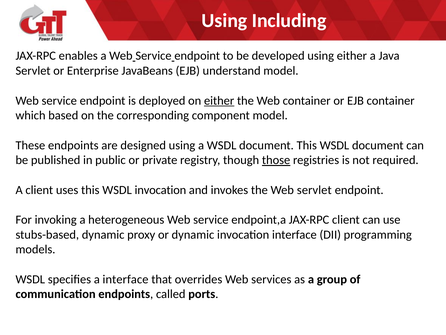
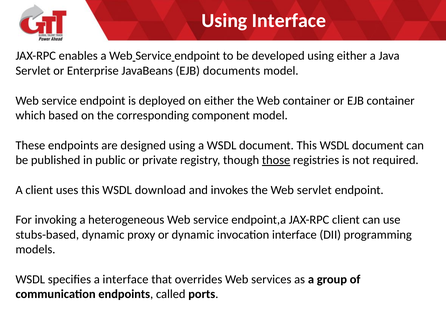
Using Including: Including -> Interface (289, 21)
understand: understand -> documents (232, 71)
either underline: present -> none (219, 100)
WSDL invocation: invocation -> download (160, 190)
